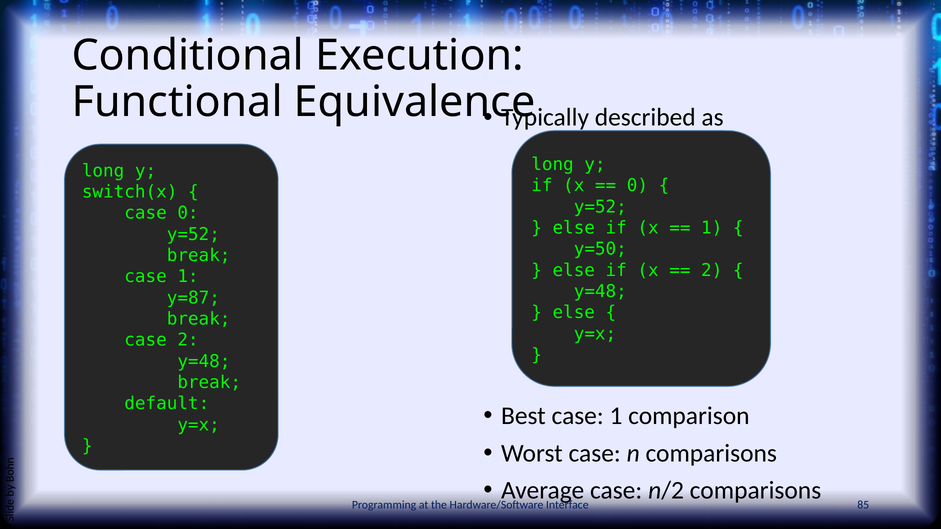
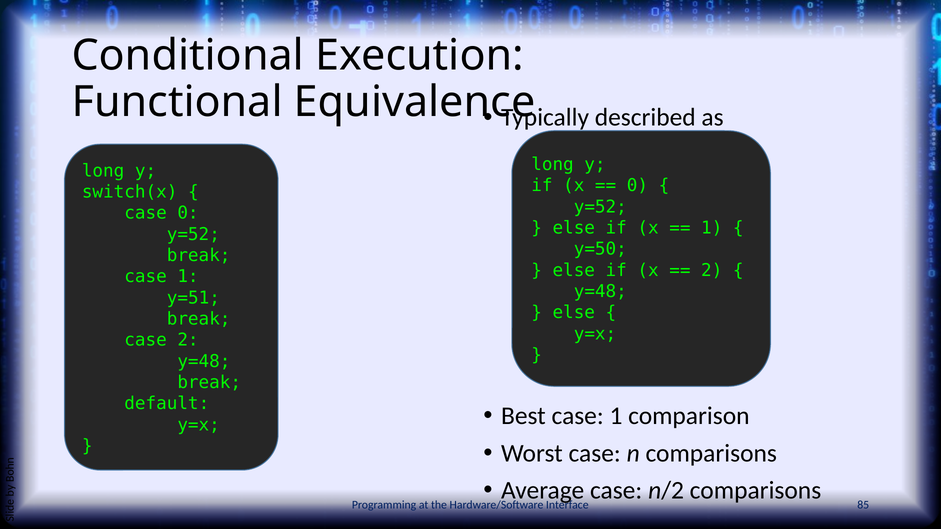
y=87: y=87 -> y=51 (193, 298)
